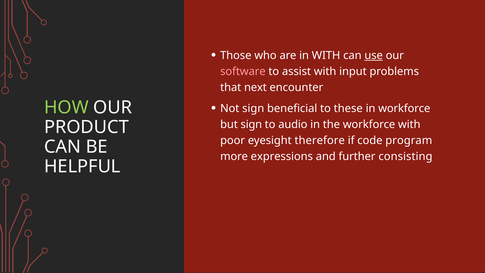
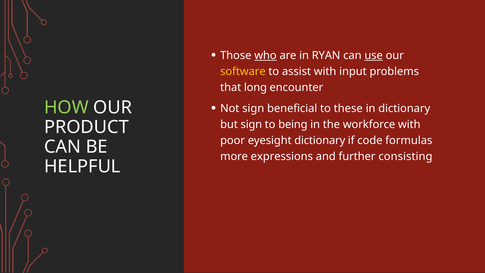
who underline: none -> present (266, 55)
in WITH: WITH -> RYAN (326, 55)
software colour: pink -> yellow (243, 71)
next: next -> long (255, 87)
in workforce: workforce -> dictionary (404, 108)
audio: audio -> being (293, 124)
eyesight therefore: therefore -> dictionary (320, 140)
program: program -> formulas (409, 140)
